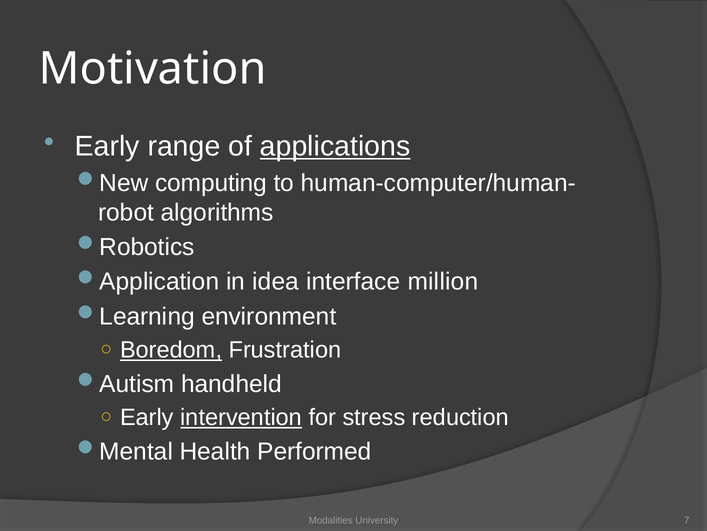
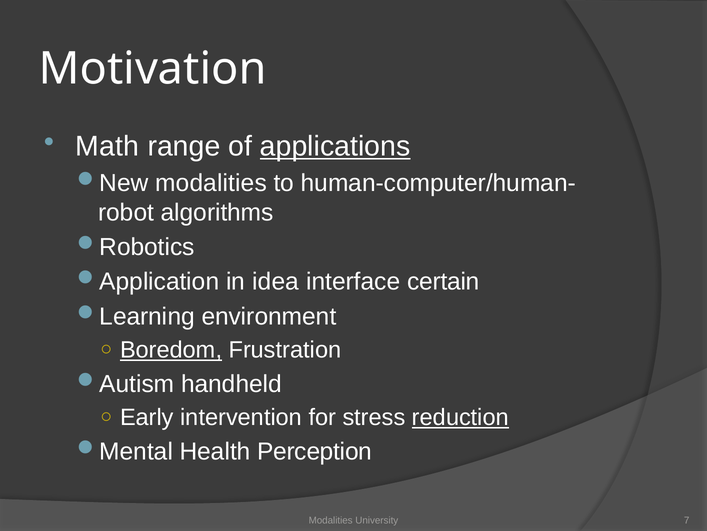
Early: Early -> Math (107, 146)
computing: computing -> modalities (211, 183)
million: million -> certain (443, 281)
intervention underline: present -> none (241, 417)
reduction underline: none -> present (460, 417)
Performed: Performed -> Perception (315, 451)
